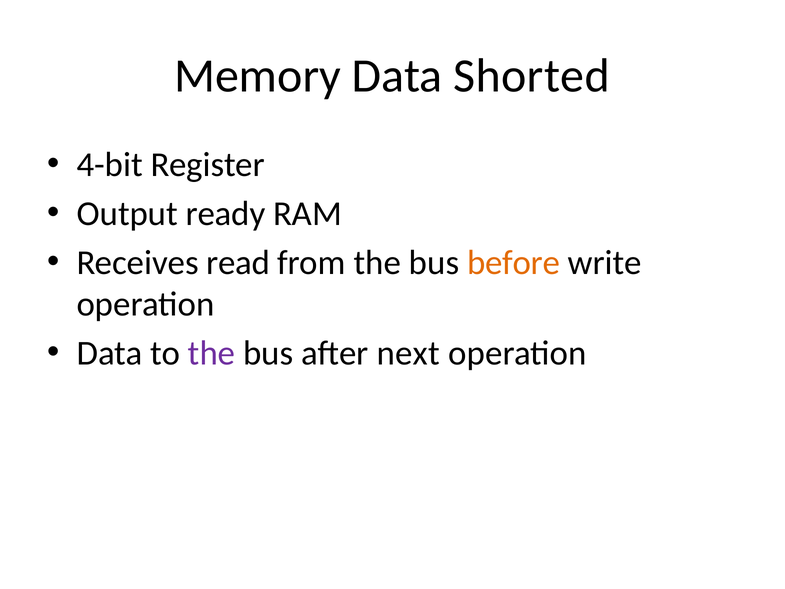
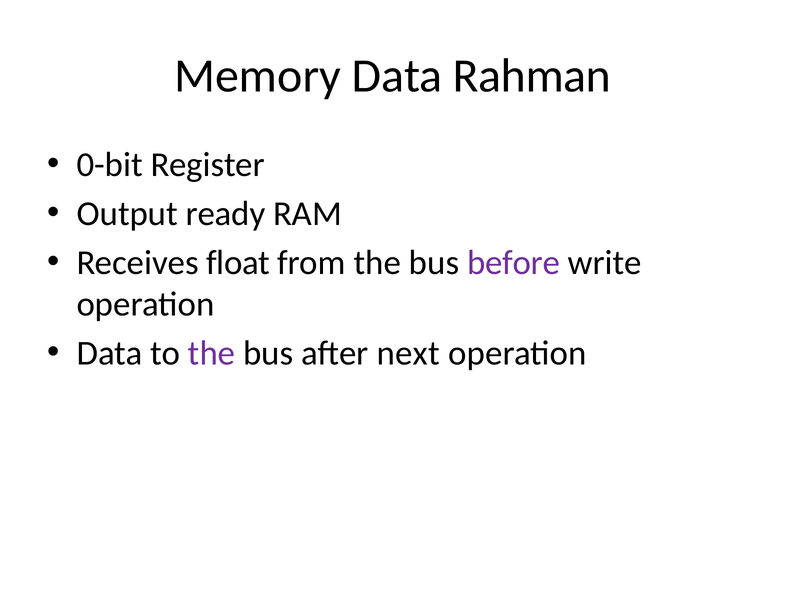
Shorted: Shorted -> Rahman (532, 76)
4-bit: 4-bit -> 0-bit (110, 165)
read: read -> float (238, 262)
before colour: orange -> purple (514, 262)
